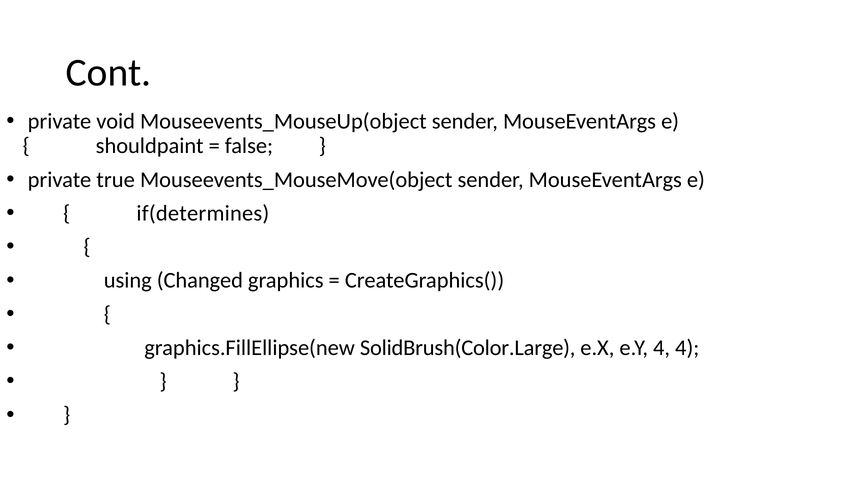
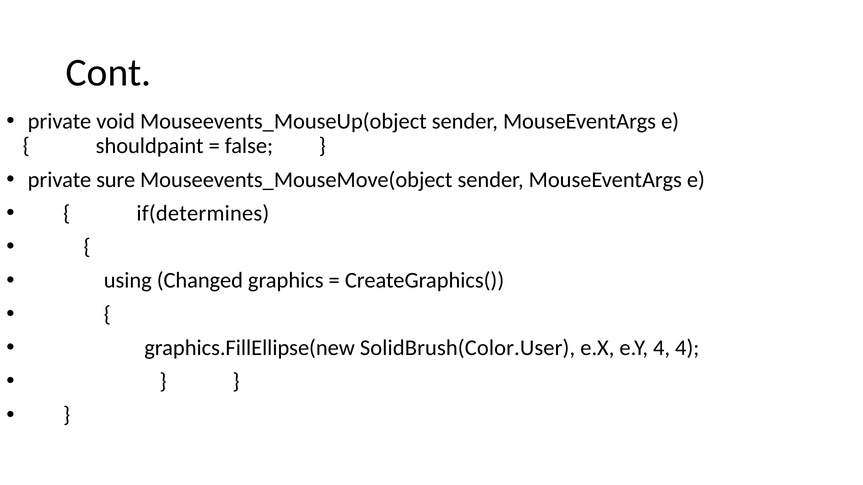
true: true -> sure (116, 180)
SolidBrush(Color.Large: SolidBrush(Color.Large -> SolidBrush(Color.User (468, 348)
